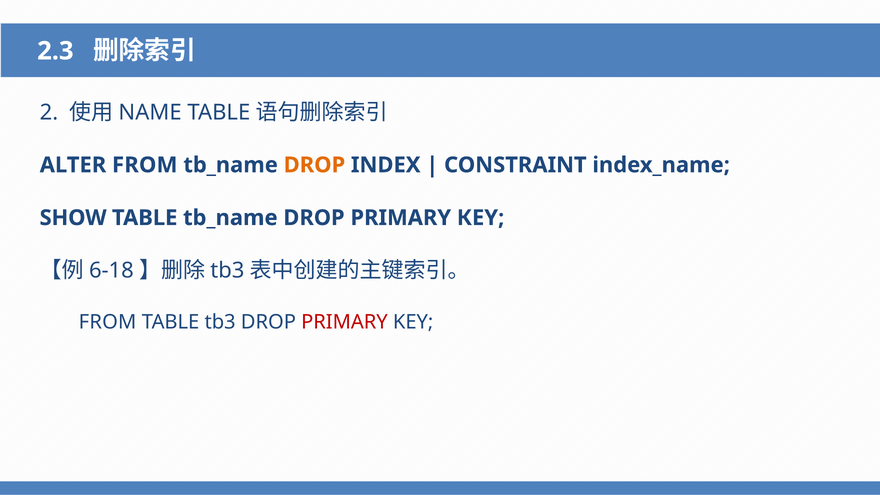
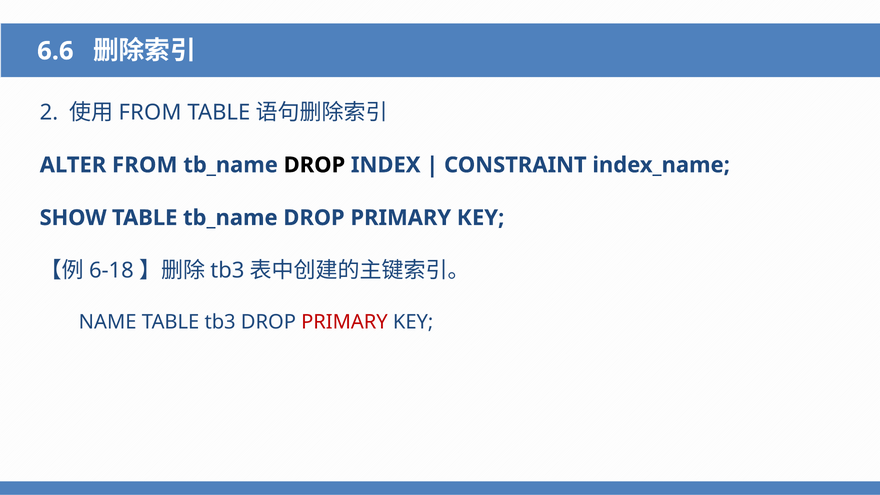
2.3: 2.3 -> 6.6 (55, 51)
NAME: NAME -> FROM (150, 112)
DROP colour: orange -> black (314, 165)
FROM: FROM -> NAME (108, 322)
